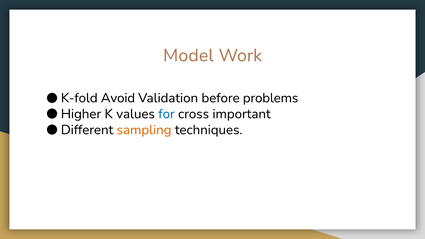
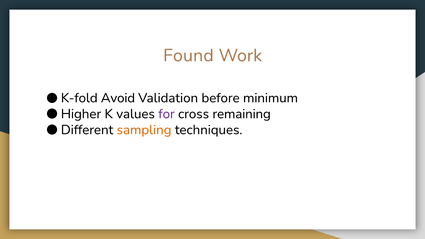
Model: Model -> Found (188, 55)
problems: problems -> minimum (271, 98)
for colour: blue -> purple (167, 114)
important: important -> remaining (242, 114)
